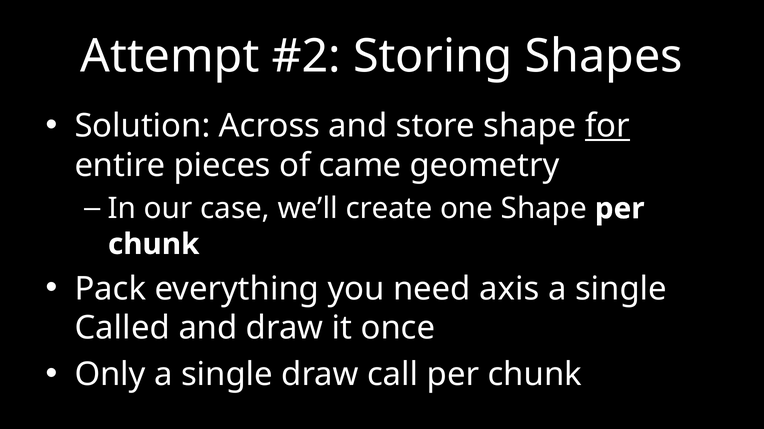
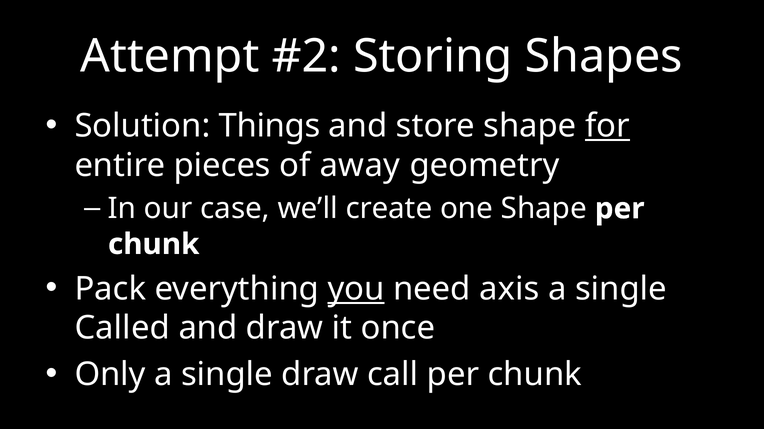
Across: Across -> Things (270, 126)
came: came -> away (360, 166)
you underline: none -> present (356, 289)
